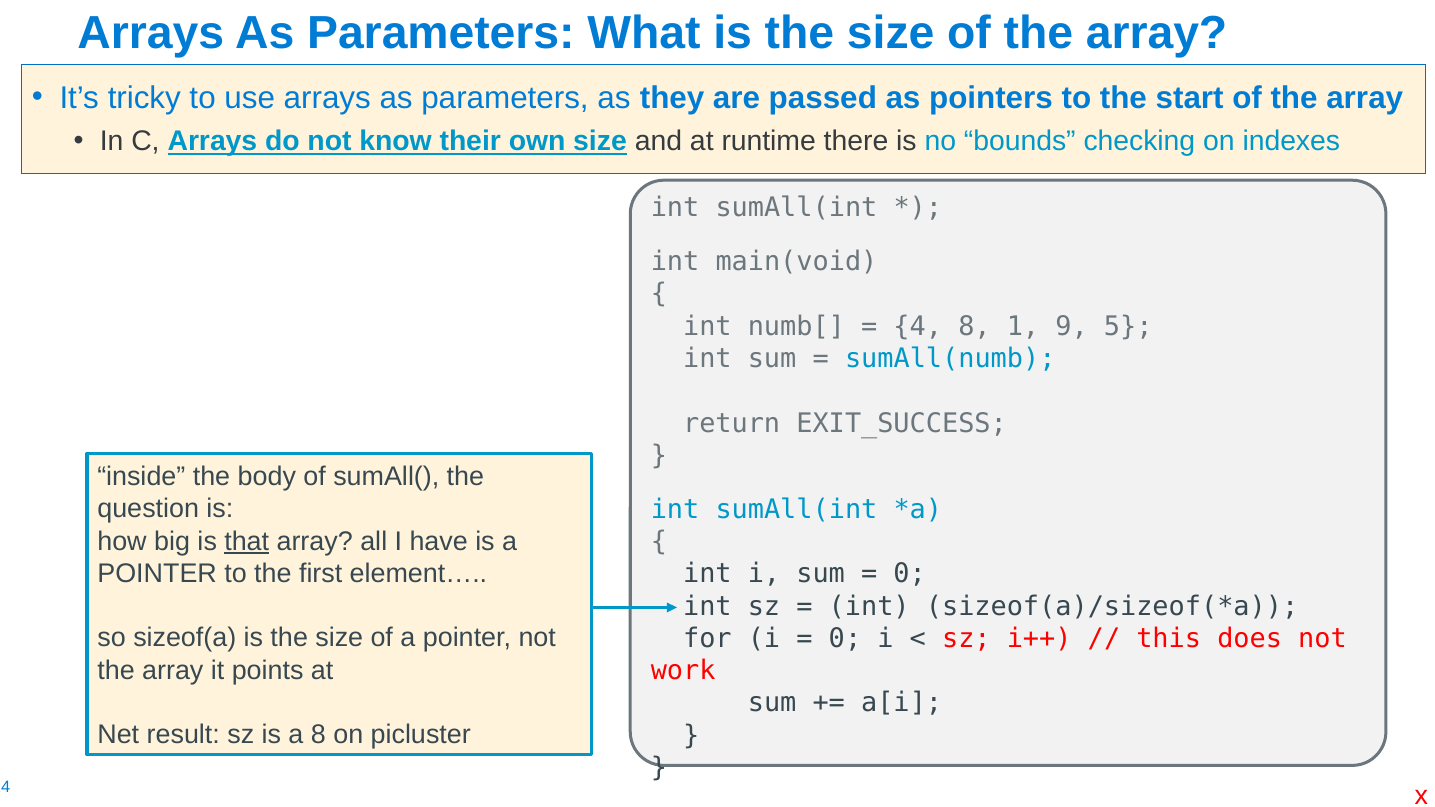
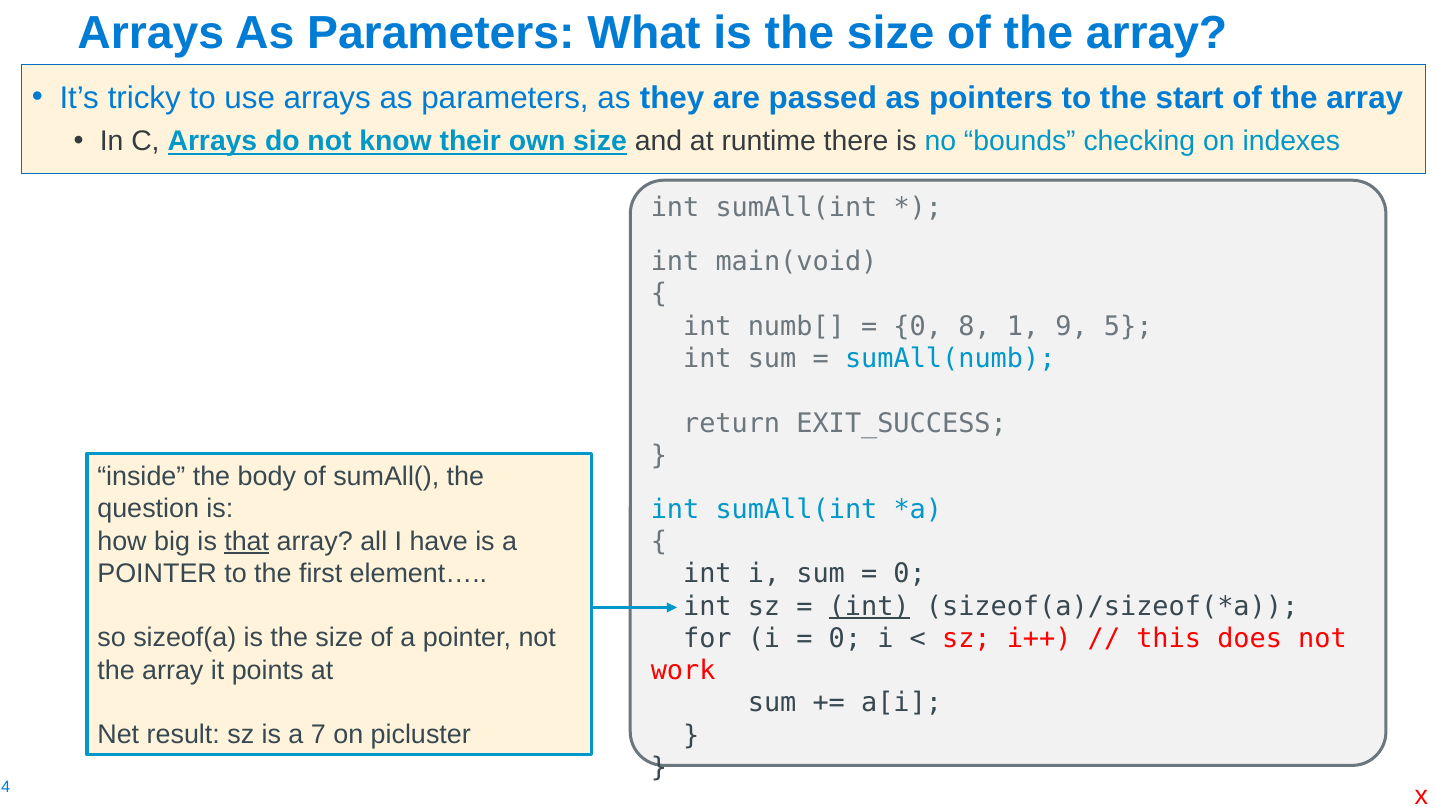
4: 4 -> 0 (918, 326)
int underline: none -> present (869, 606)
a 8: 8 -> 7 (318, 735)
